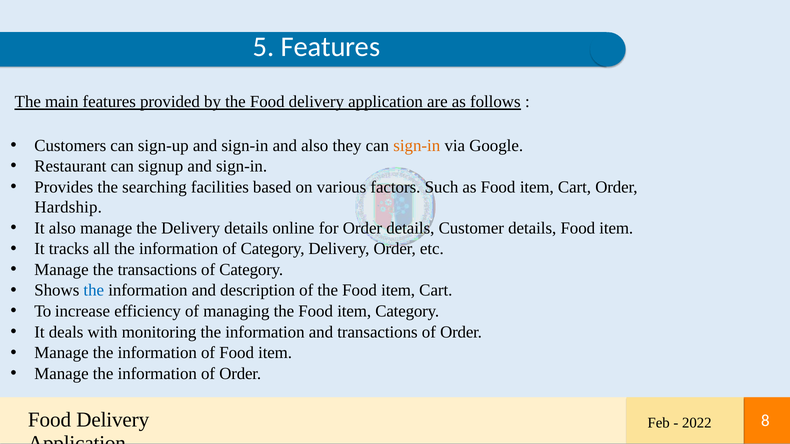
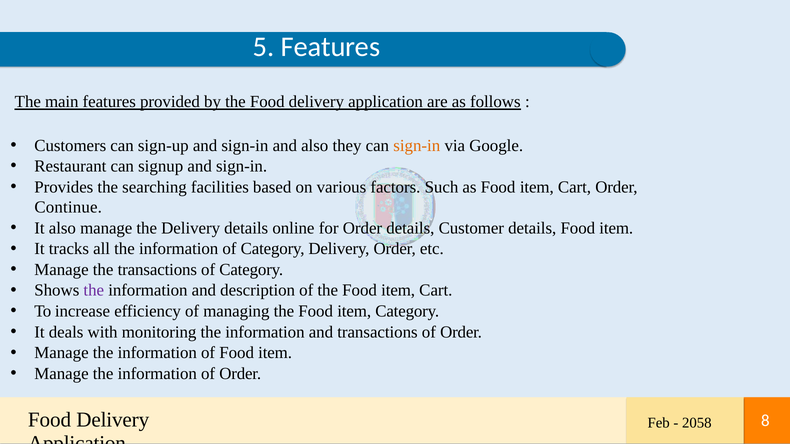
Hardship: Hardship -> Continue (68, 208)
the colour: blue -> purple (94, 291)
2022: 2022 -> 2058 (697, 424)
